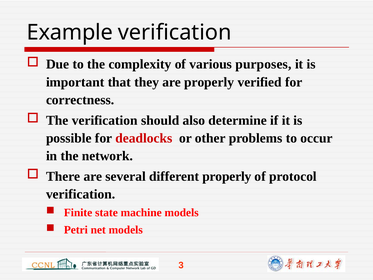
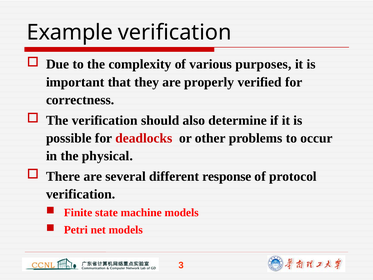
network: network -> physical (107, 156)
different properly: properly -> response (227, 176)
